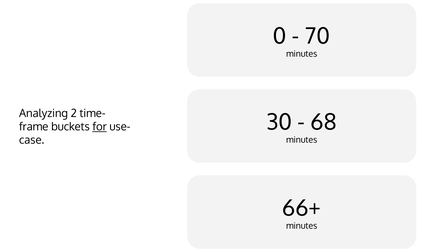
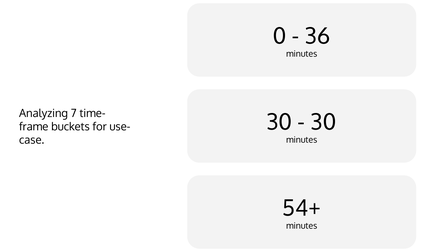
70: 70 -> 36 (317, 36)
2: 2 -> 7 (74, 113)
68: 68 -> 30 (324, 122)
for underline: present -> none (100, 126)
66+: 66+ -> 54+ (302, 208)
